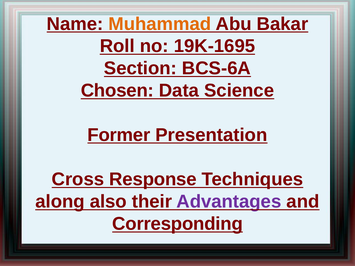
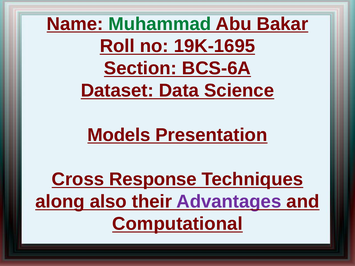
Muhammad colour: orange -> green (160, 24)
Chosen: Chosen -> Dataset (117, 91)
Former: Former -> Models (119, 135)
Corresponding: Corresponding -> Computational (177, 224)
